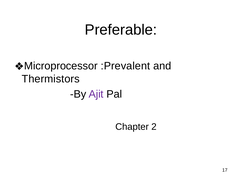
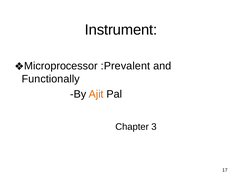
Preferable: Preferable -> Instrument (121, 30)
Thermistors: Thermistors -> Functionally (51, 79)
Ajit colour: purple -> orange (96, 94)
2: 2 -> 3 (154, 126)
